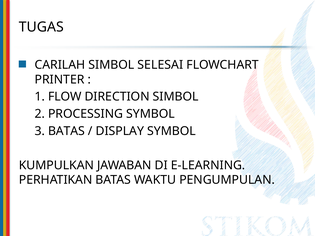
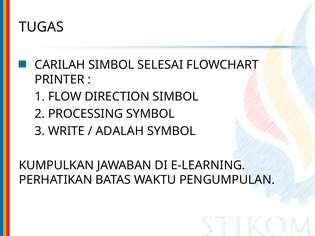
3 BATAS: BATAS -> WRITE (66, 131)
DISPLAY: DISPLAY -> ADALAH (120, 131)
